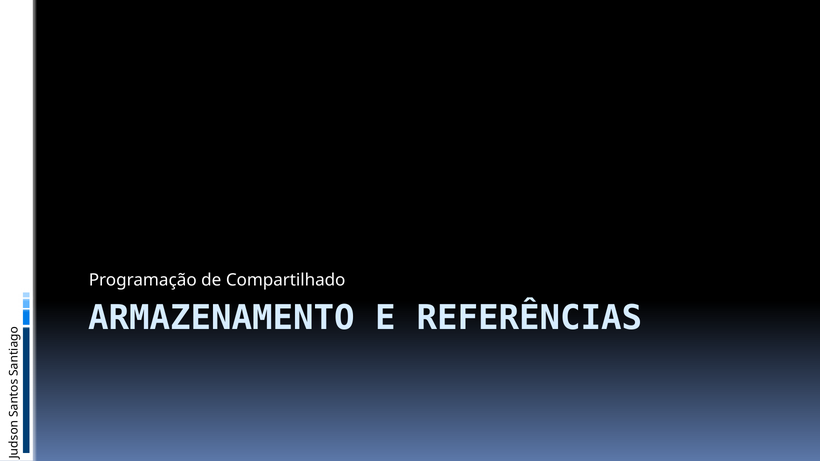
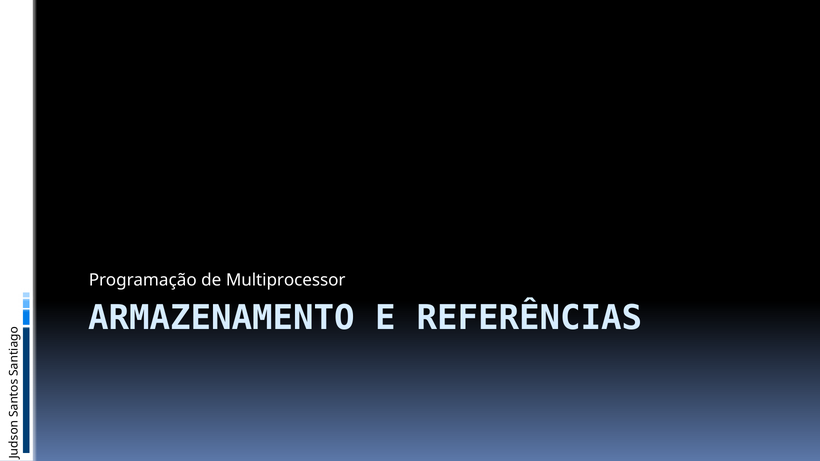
Compartilhado: Compartilhado -> Multiprocessor (286, 280)
